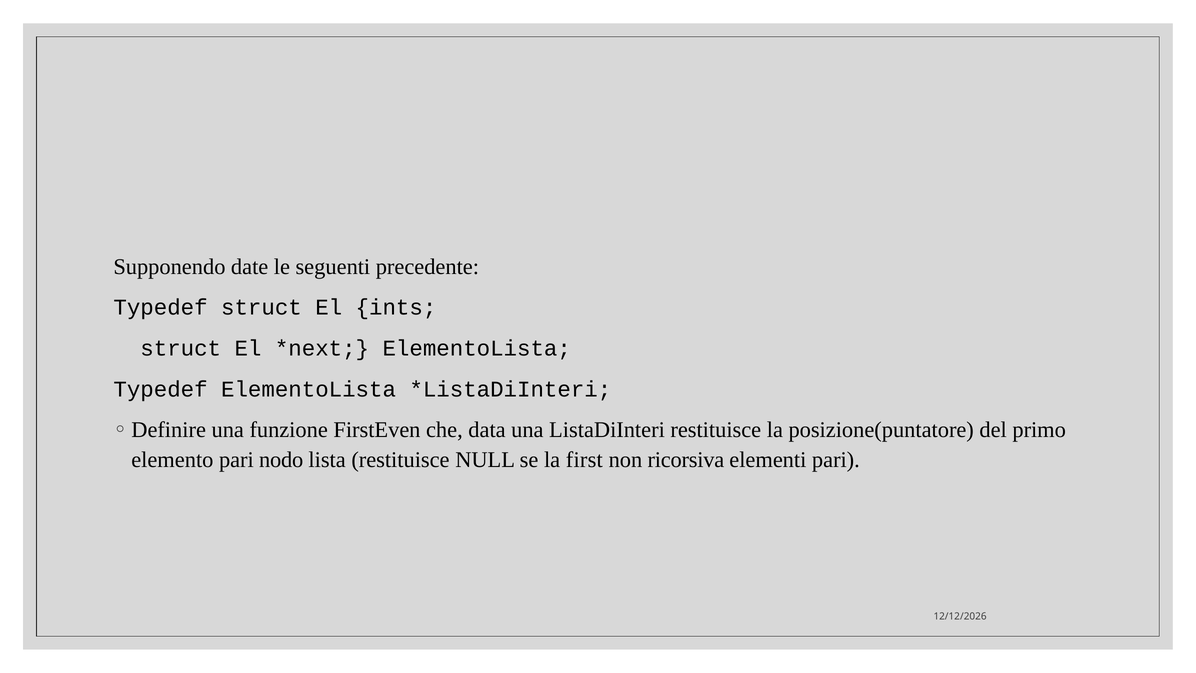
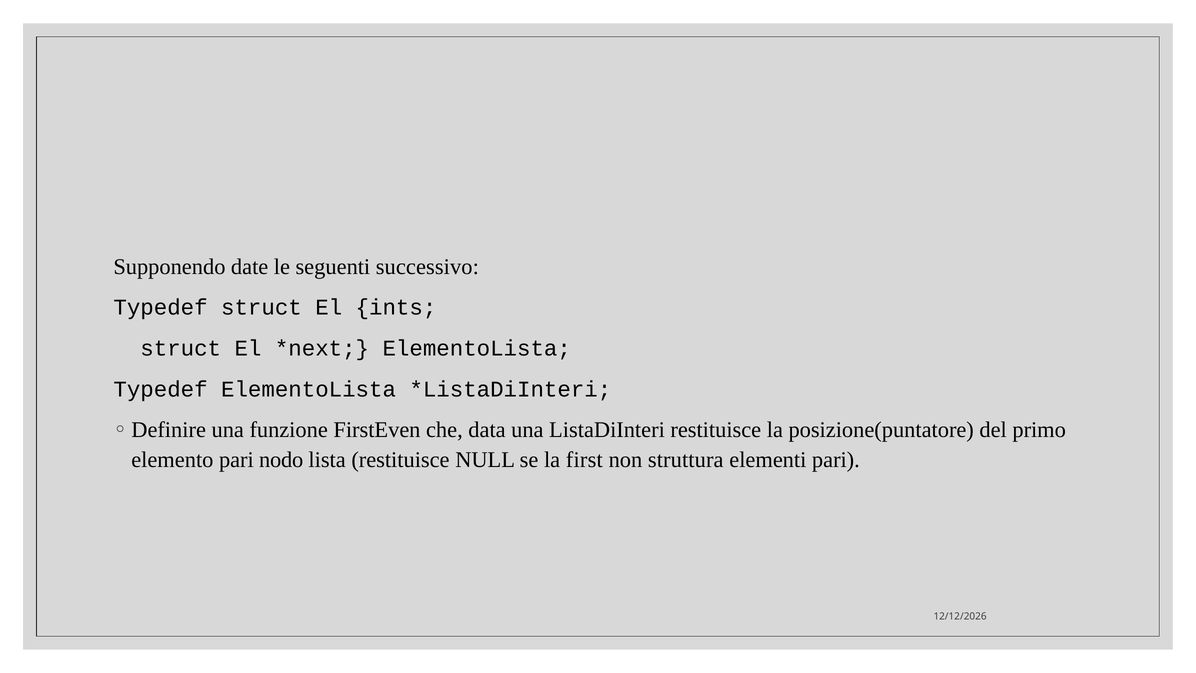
precedente: precedente -> successivo (427, 267)
ricorsiva: ricorsiva -> struttura (686, 459)
